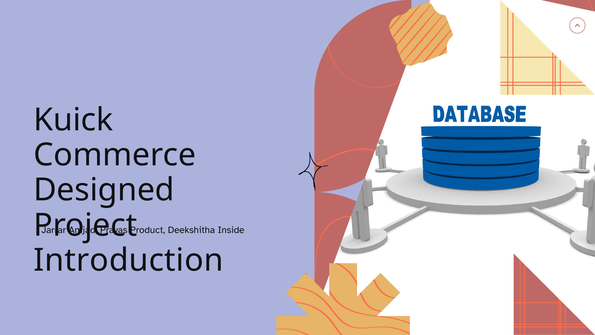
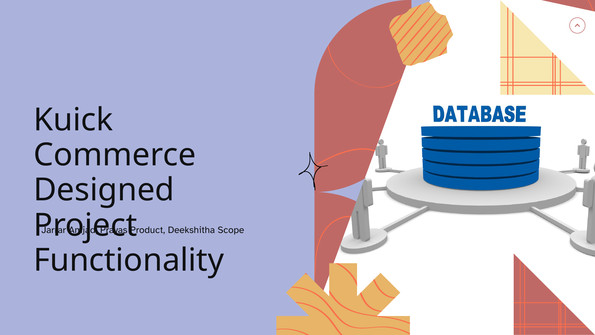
Inside: Inside -> Scope (231, 230)
Introduction: Introduction -> Functionality (129, 260)
